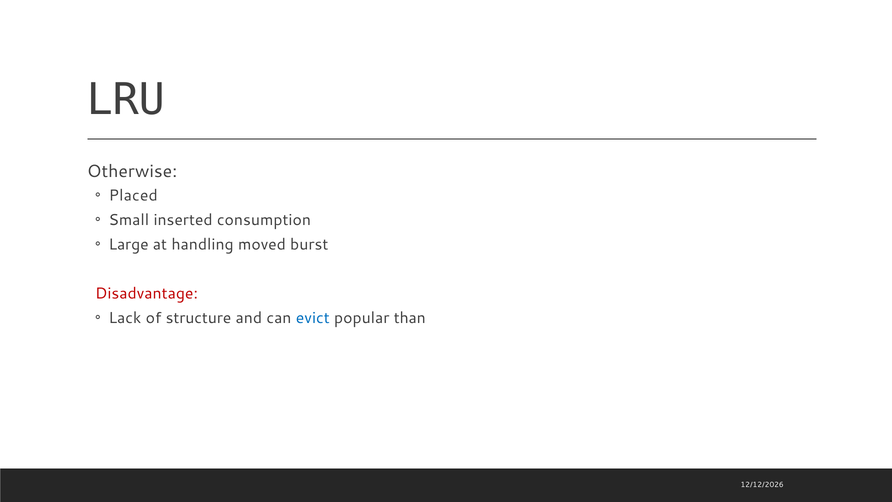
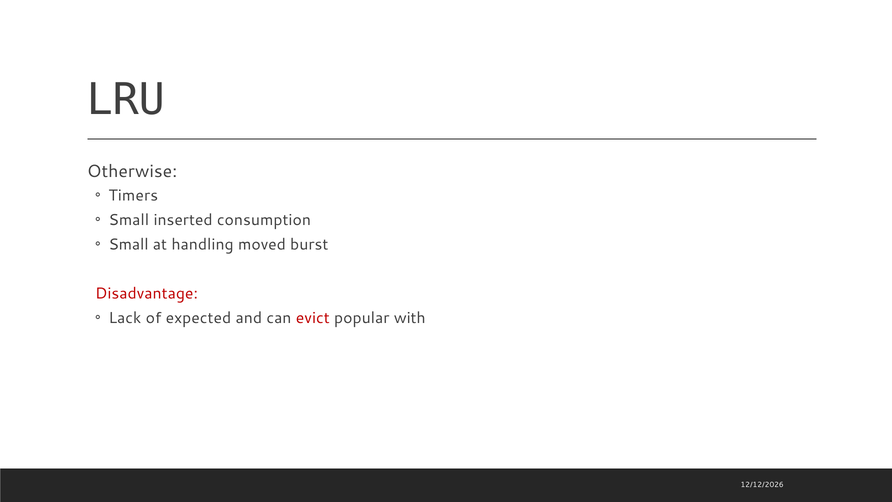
Placed: Placed -> Timers (133, 195)
Large: Large -> Small (129, 244)
structure: structure -> expected (198, 318)
evict colour: blue -> red (313, 318)
than: than -> with (410, 318)
